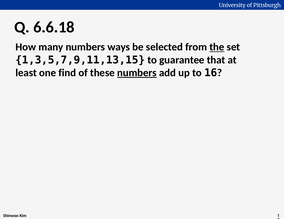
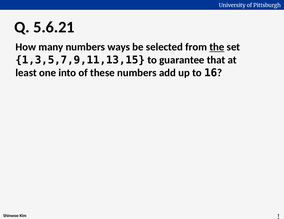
6.6.18: 6.6.18 -> 5.6.21 (54, 27)
find: find -> into (67, 73)
numbers underline: present -> none (137, 73)
